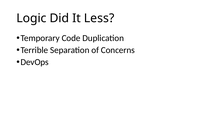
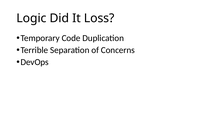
Less: Less -> Loss (99, 18)
